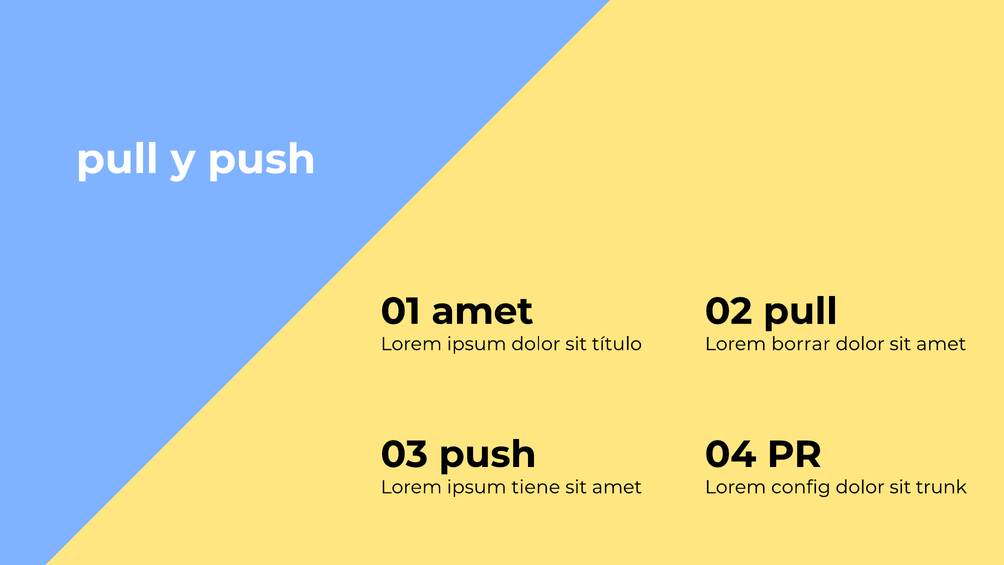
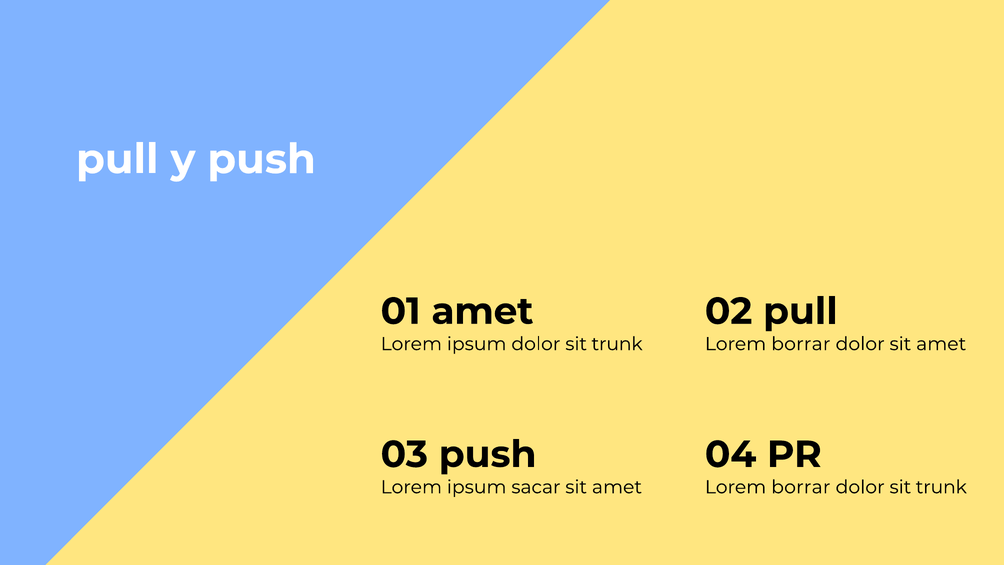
ipsum dolor sit título: título -> trunk (617, 344)
tiene: tiene -> sacar (536, 487)
config: config -> borrar (801, 487)
